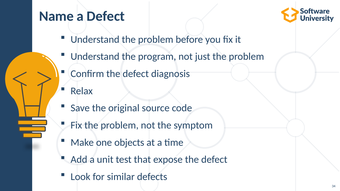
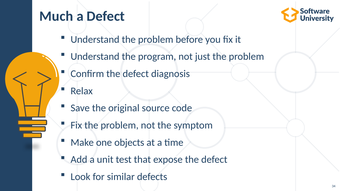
Name: Name -> Much (56, 16)
